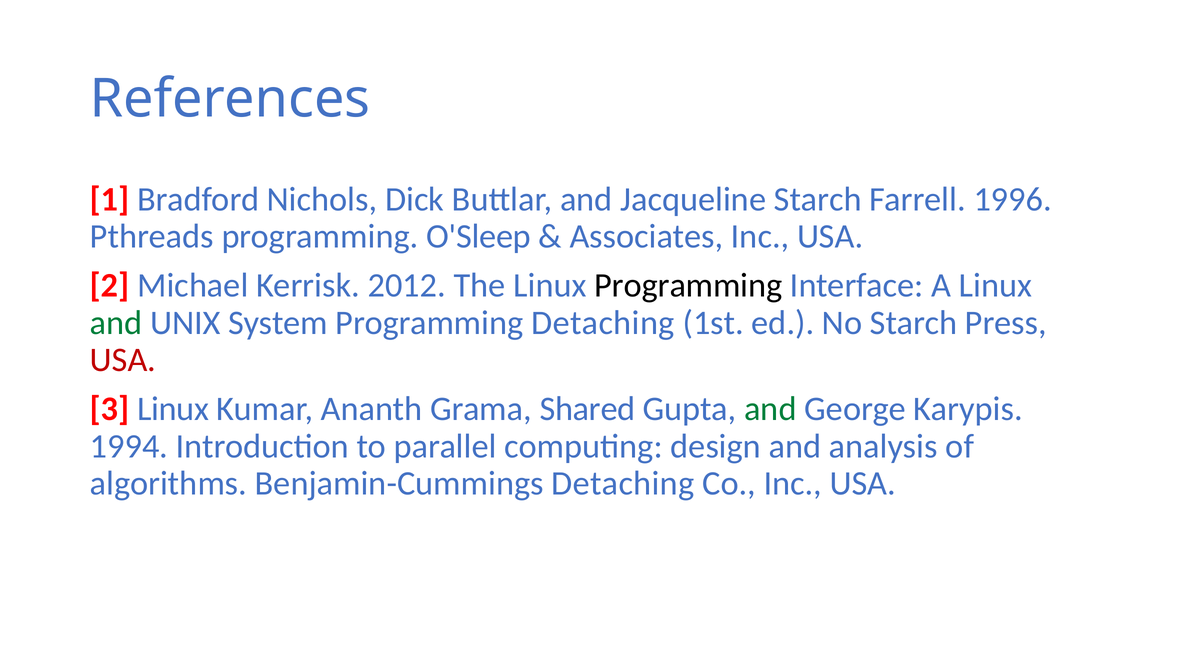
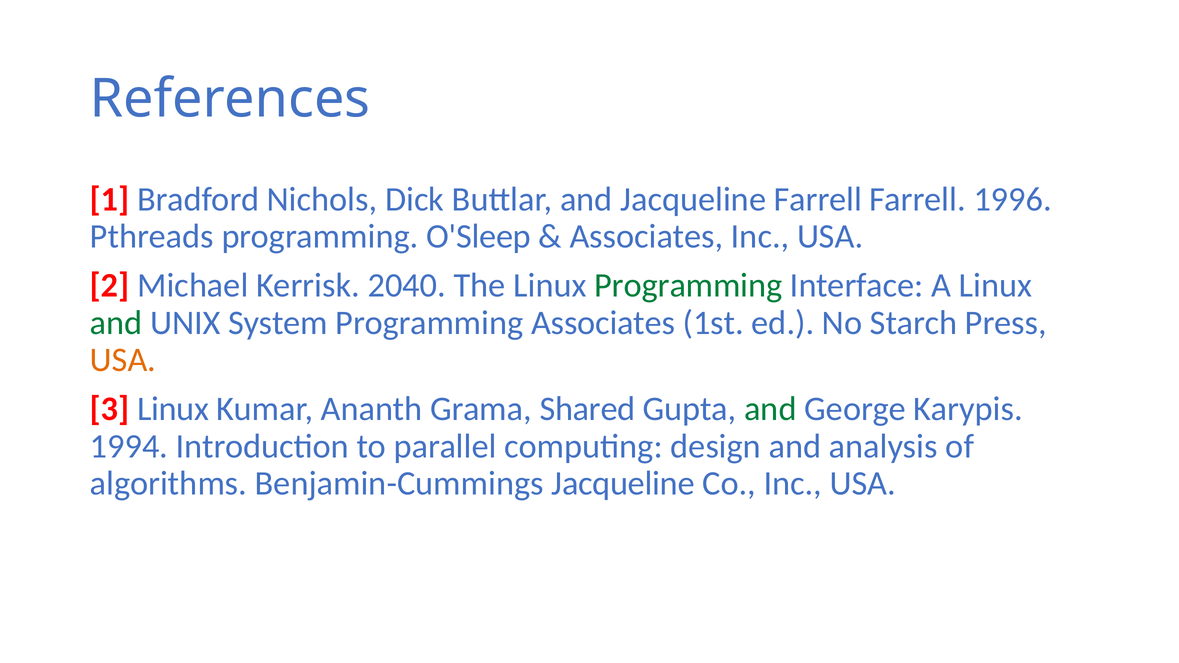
Jacqueline Starch: Starch -> Farrell (818, 199)
2012: 2012 -> 2040 (407, 286)
Programming colour: black -> green (688, 286)
Programming Detaching: Detaching -> Associates (603, 323)
USA colour: red -> orange (123, 360)
Benjamin-Cummings Detaching: Detaching -> Jacqueline (623, 483)
